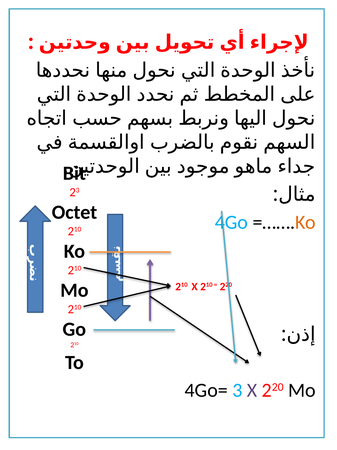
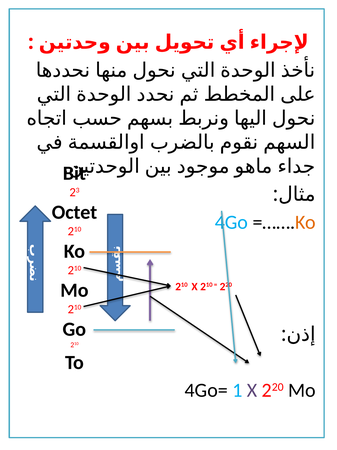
3: 3 -> 1 (237, 390)
